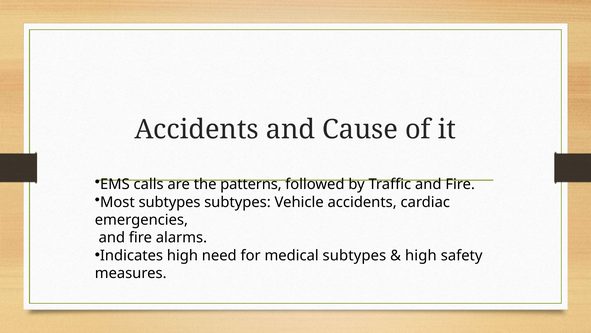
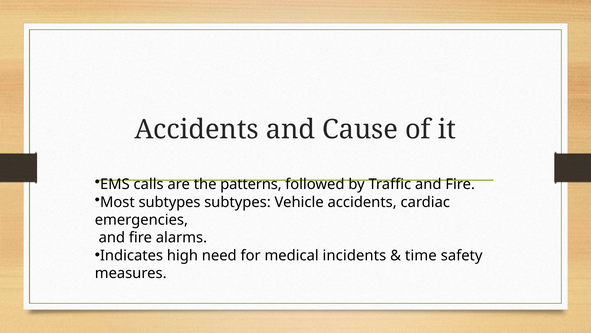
medical subtypes: subtypes -> incidents (354, 255)
high: high -> time (421, 255)
